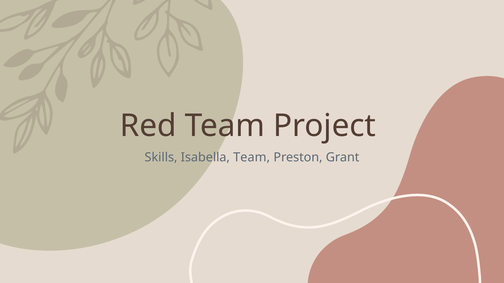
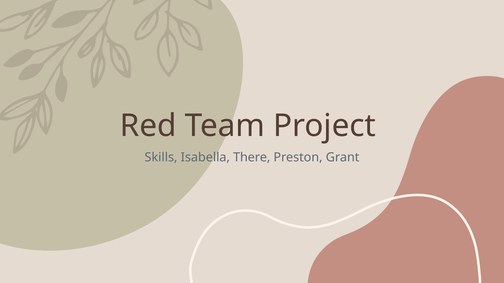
Isabella Team: Team -> There (252, 158)
